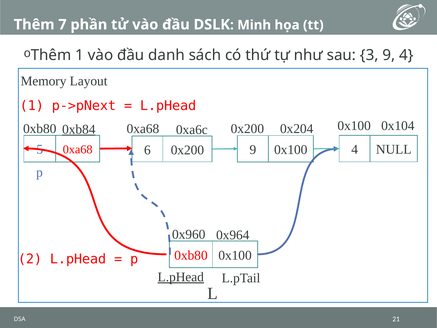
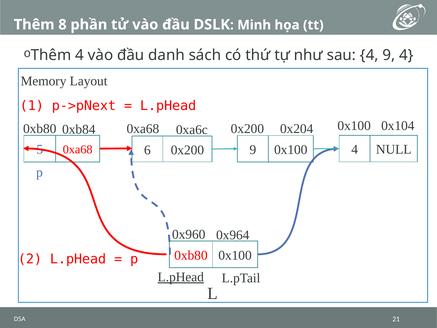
7: 7 -> 8 (62, 25)
Thêm 1: 1 -> 4 (80, 55)
sau 3: 3 -> 4 (369, 55)
0xb84 underline: present -> none (79, 129)
